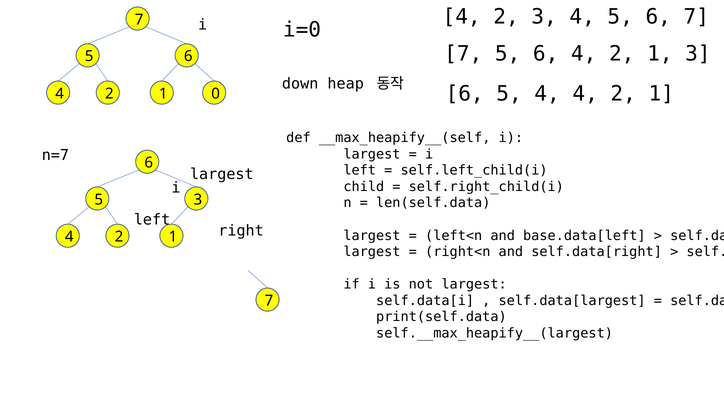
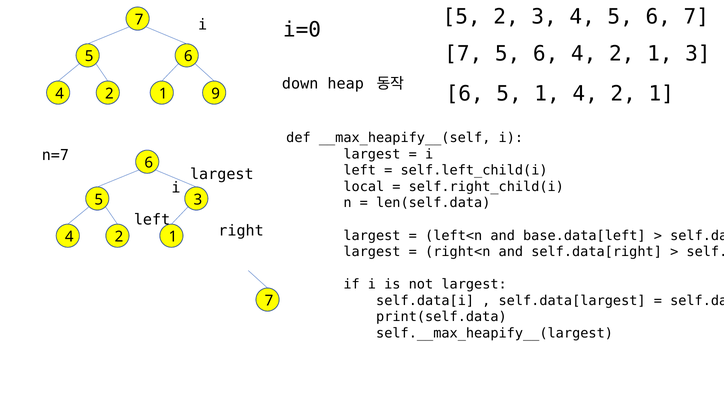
4: 4 -> 5 (462, 17)
5 4: 4 -> 1 (547, 94)
0: 0 -> 9 (216, 94)
child: child -> local (364, 187)
